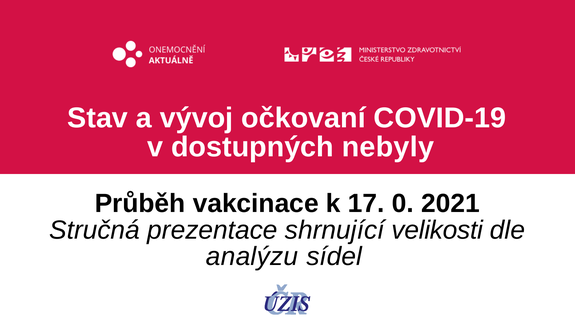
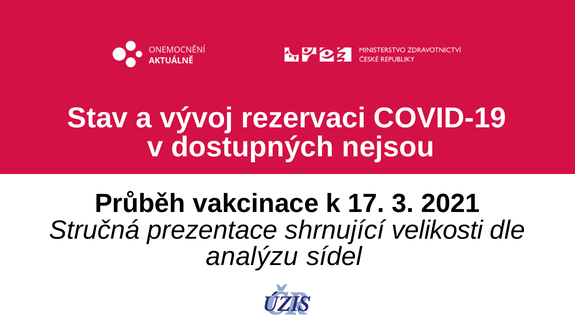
očkovaní: očkovaní -> rezervaci (303, 118)
nebyly: nebyly -> nejsou (388, 147)
0: 0 -> 3 (403, 204)
